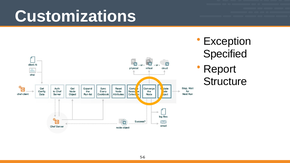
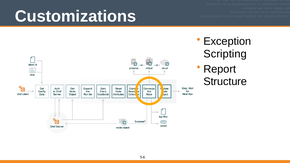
Specified: Specified -> Scripting (225, 54)
